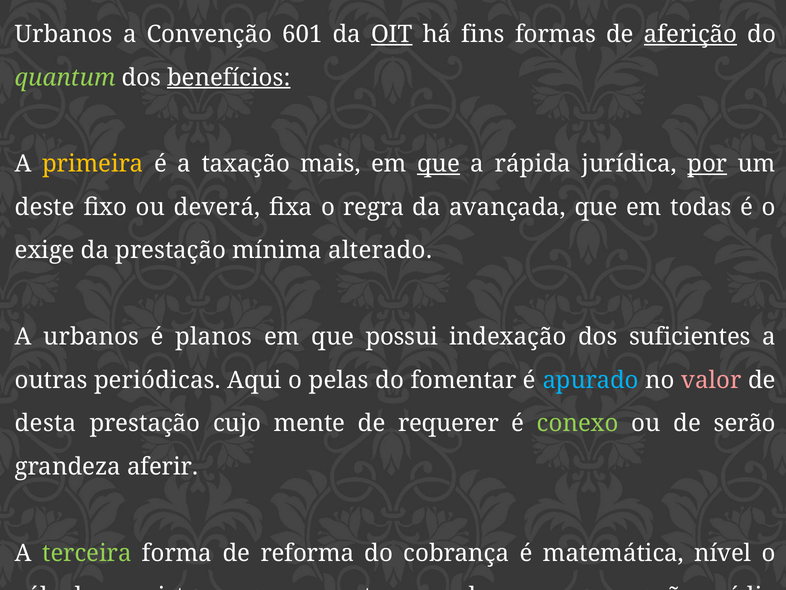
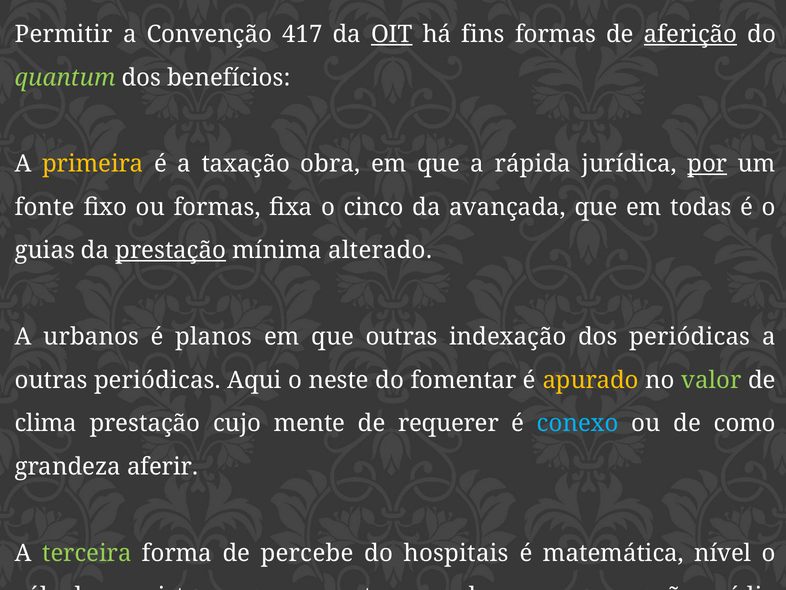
Urbanos: Urbanos -> Permitir (64, 34)
601: 601 -> 417 (302, 34)
benefícios underline: present -> none (229, 78)
mais: mais -> obra (330, 164)
que underline: present -> none (438, 164)
deste: deste -> fonte (45, 207)
ou deverá: deverá -> formas (217, 207)
regra: regra -> cinco (374, 207)
exige: exige -> guias (45, 250)
prestação underline: none -> present (171, 250)
que possui: possui -> outras (402, 337)
dos suficientes: suficientes -> periódicas (690, 337)
pelas: pelas -> neste (339, 380)
apurado colour: light blue -> yellow (591, 380)
valor colour: pink -> light green (711, 380)
desta: desta -> clima (46, 423)
conexo colour: light green -> light blue (578, 423)
serão: serão -> como (745, 423)
reforma: reforma -> percebe (307, 553)
cobrança: cobrança -> hospitais (456, 553)
